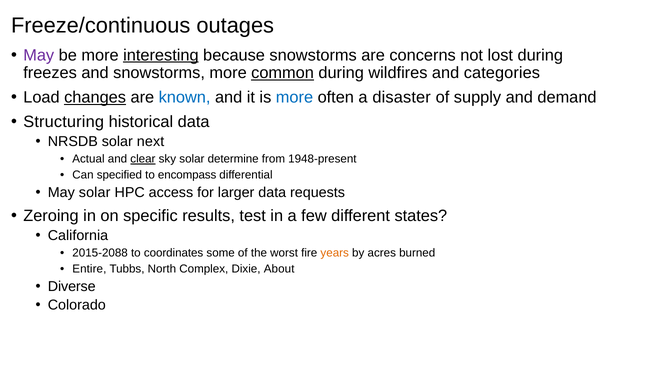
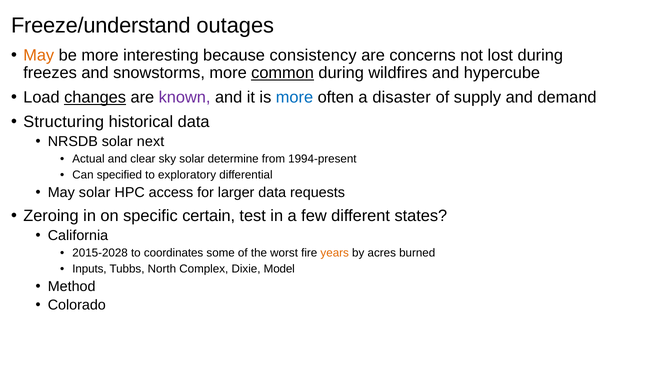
Freeze/continuous: Freeze/continuous -> Freeze/understand (101, 25)
May colour: purple -> orange (39, 55)
interesting underline: present -> none (161, 55)
because snowstorms: snowstorms -> consistency (313, 55)
categories: categories -> hypercube (502, 73)
known colour: blue -> purple (185, 97)
clear underline: present -> none (143, 159)
1948-present: 1948-present -> 1994-present (322, 159)
encompass: encompass -> exploratory (187, 175)
results: results -> certain (209, 216)
2015-2088: 2015-2088 -> 2015-2028 (100, 253)
Entire: Entire -> Inputs (89, 269)
About: About -> Model (279, 269)
Diverse: Diverse -> Method (72, 286)
